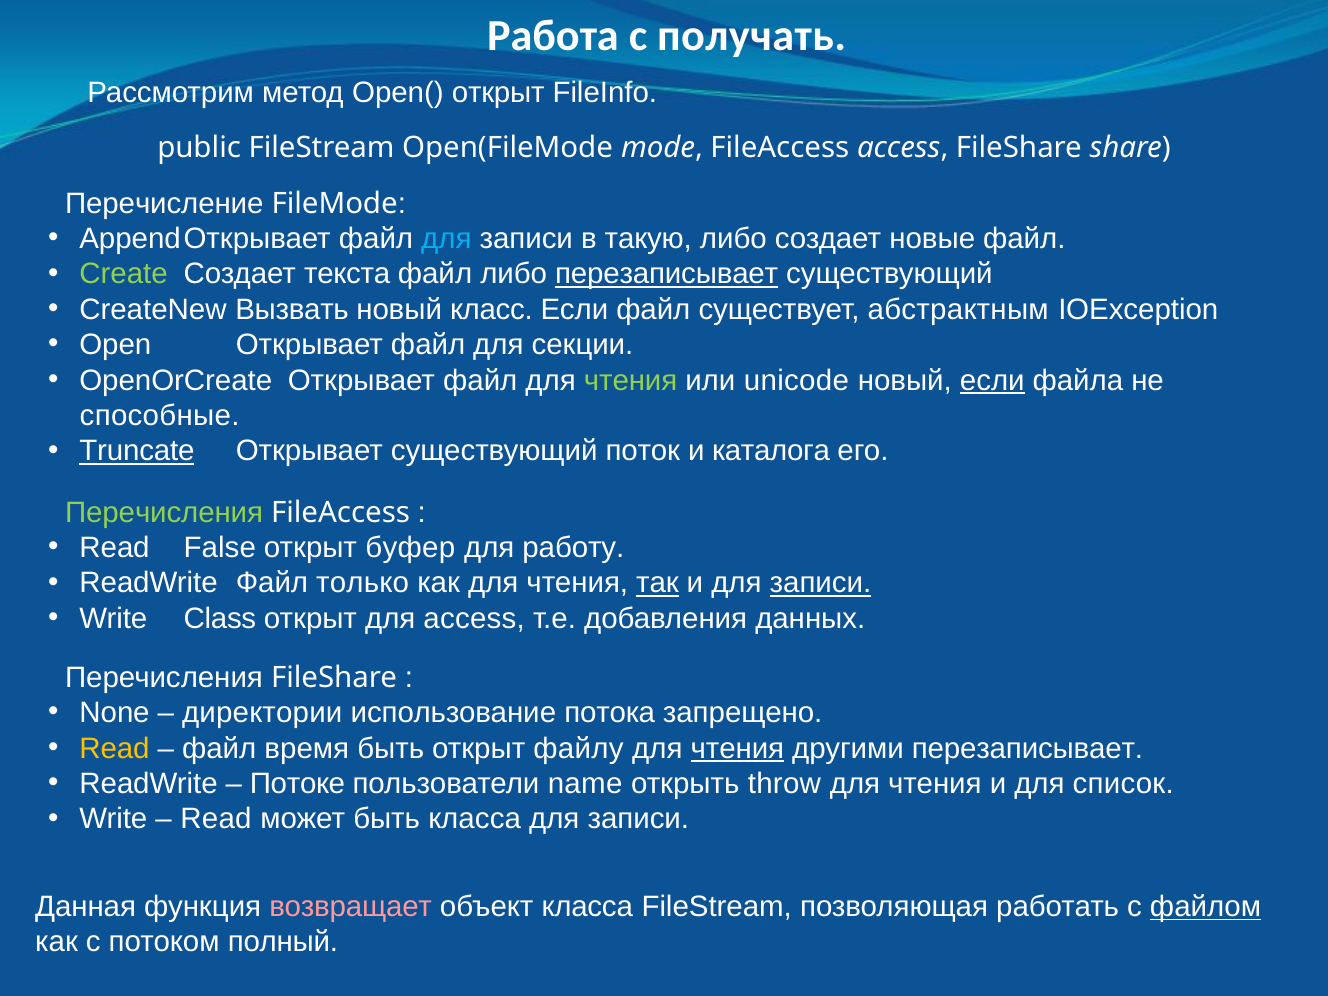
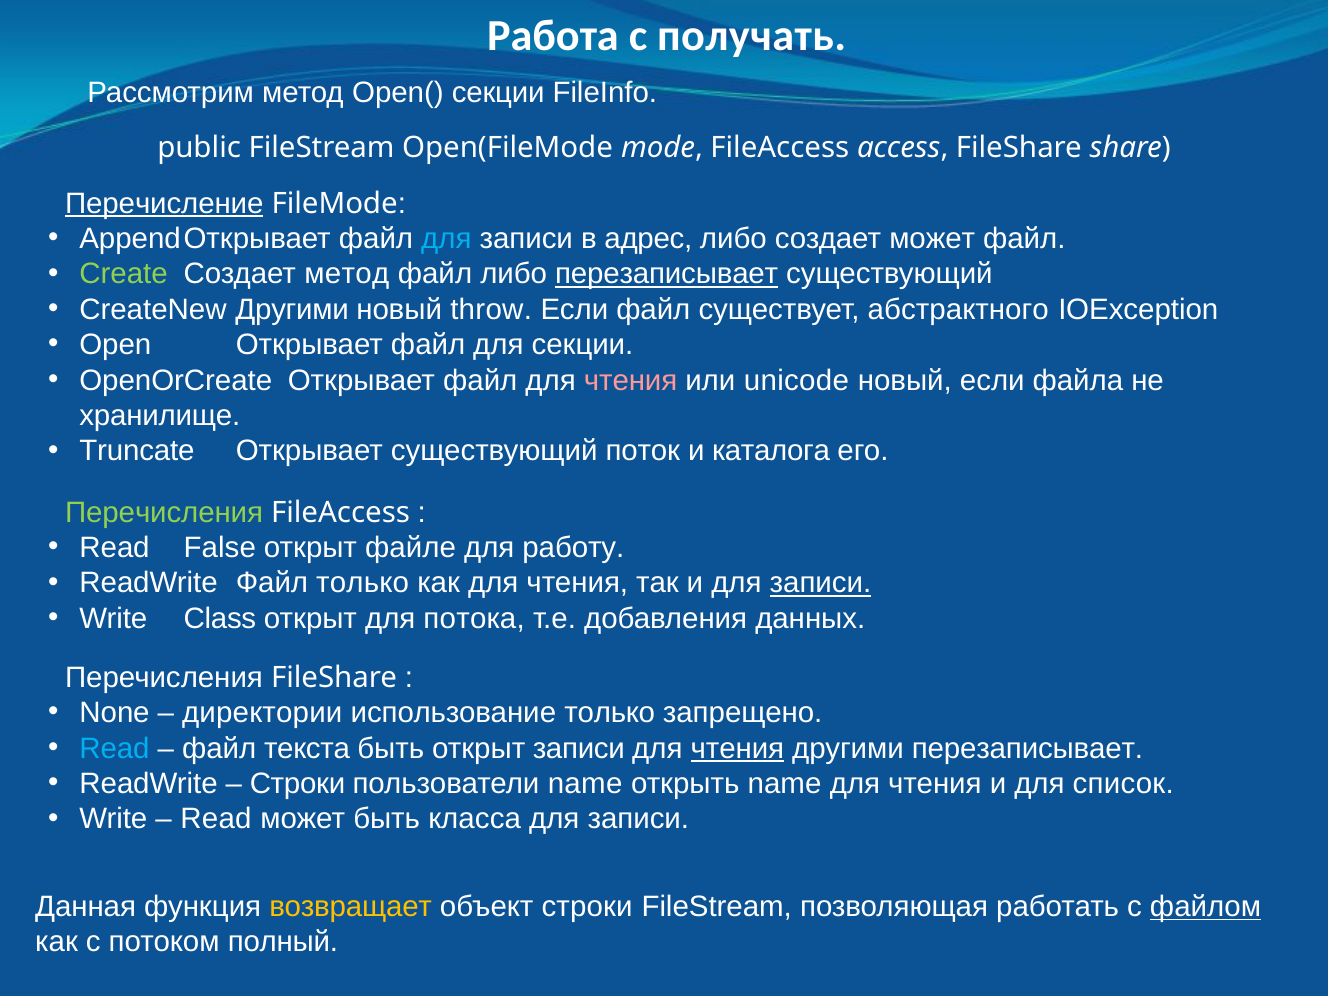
Open( открыт: открыт -> секции (498, 93)
Перечисление underline: none -> present (164, 203)
такую: такую -> адрес (648, 239)
создает новые: новые -> может (932, 239)
Создает текста: текста -> метод (347, 274)
CreateNew Вызвать: Вызвать -> Другими (292, 310)
класс: класс -> throw (491, 310)
абстрактным: абстрактным -> абстрактного (958, 310)
чтения colour: light green -> pink (631, 380)
если underline: present -> none (992, 380)
способные: способные -> хранилище (160, 416)
Truncate underline: present -> none (137, 451)
буфер: буфер -> файле (411, 548)
так underline: present -> none (657, 583)
для access: access -> потока (474, 619)
использование потока: потока -> только (610, 713)
Read colour: yellow -> light blue (115, 748)
время: время -> текста (307, 748)
открыт файлу: файлу -> записи (579, 748)
Потоке: Потоке -> Строки (297, 784)
открыть throw: throw -> name (785, 784)
возвращает colour: pink -> yellow (351, 907)
объект класса: класса -> строки (587, 907)
